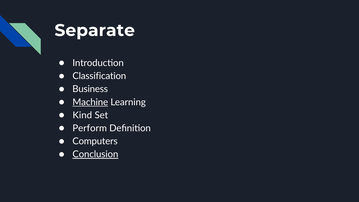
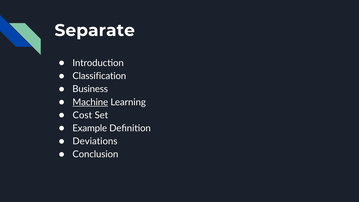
Kind: Kind -> Cost (82, 115)
Perform: Perform -> Example (90, 128)
Computers: Computers -> Deviations (95, 141)
Conclusion underline: present -> none (95, 154)
